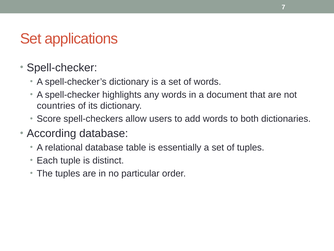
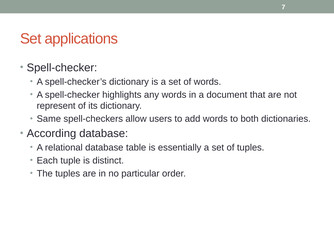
countries: countries -> represent (56, 106)
Score: Score -> Same (49, 119)
